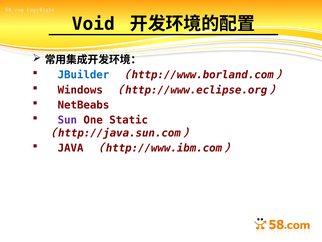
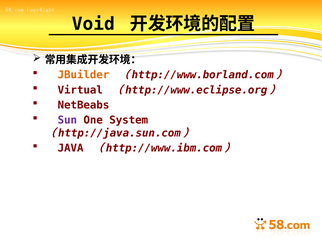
JBuilder colour: blue -> orange (83, 75)
Windows: Windows -> Virtual (80, 90)
Static: Static -> System (129, 120)
